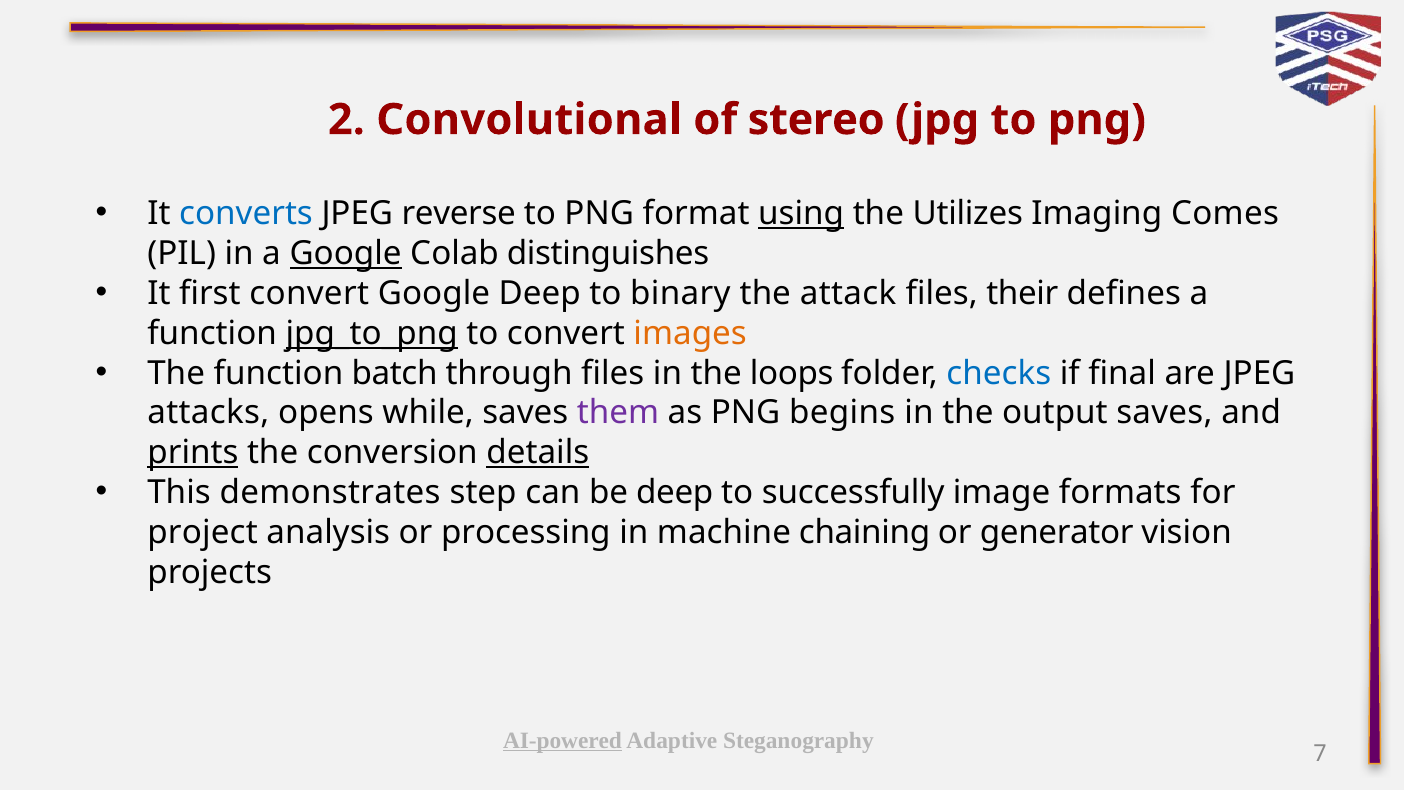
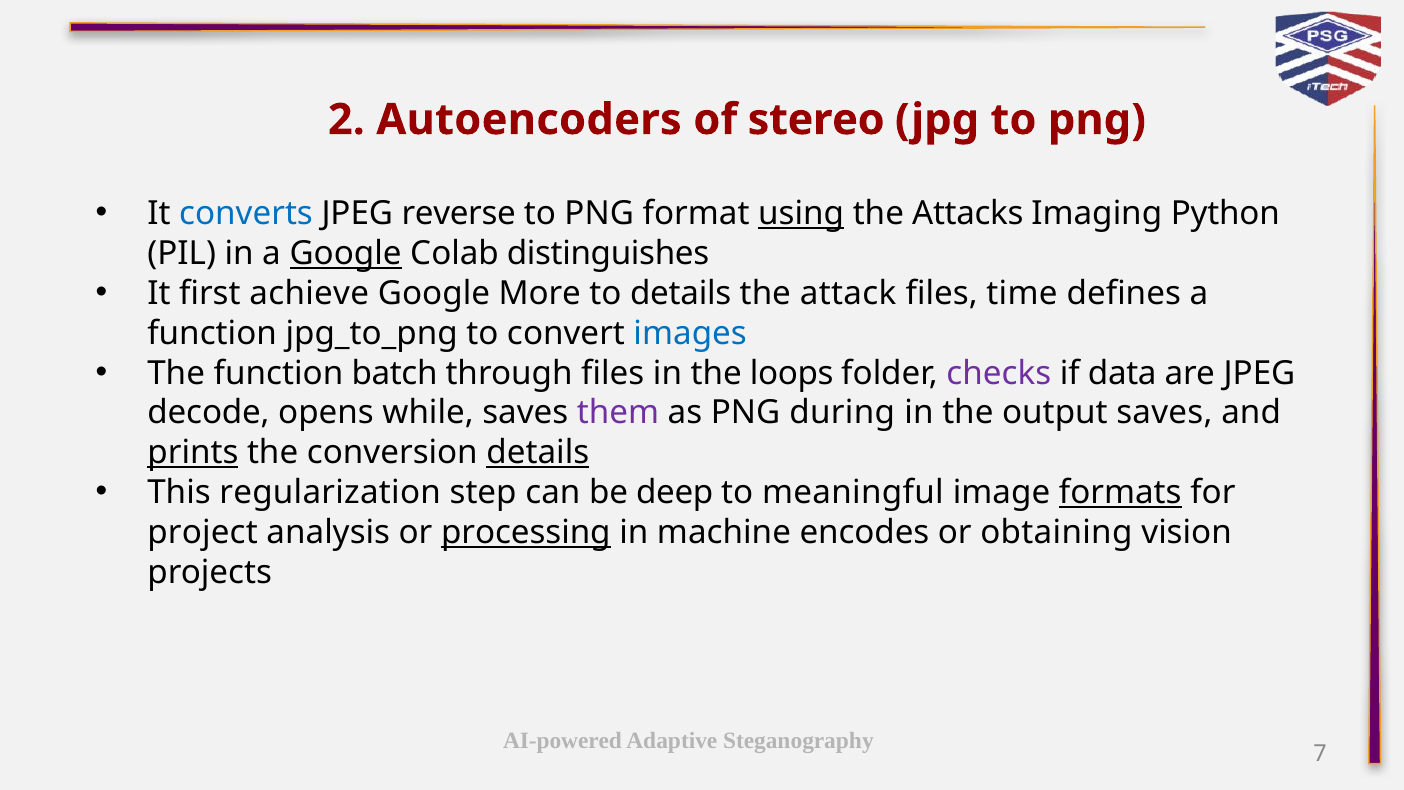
Convolutional: Convolutional -> Autoencoders (529, 120)
Utilizes: Utilizes -> Attacks (968, 214)
Comes: Comes -> Python (1225, 214)
first convert: convert -> achieve (309, 293)
Google Deep: Deep -> More (540, 293)
to binary: binary -> details (681, 293)
their: their -> time (1022, 293)
jpg_to_png underline: present -> none (372, 333)
images colour: orange -> blue (690, 333)
checks colour: blue -> purple (999, 373)
final: final -> data (1122, 373)
attacks: attacks -> decode (209, 413)
begins: begins -> during (842, 413)
demonstrates: demonstrates -> regularization (330, 493)
successfully: successfully -> meaningful (853, 493)
formats underline: none -> present (1120, 493)
processing underline: none -> present (526, 532)
chaining: chaining -> encodes (864, 532)
generator: generator -> obtaining (1056, 532)
AI-powered underline: present -> none (562, 740)
